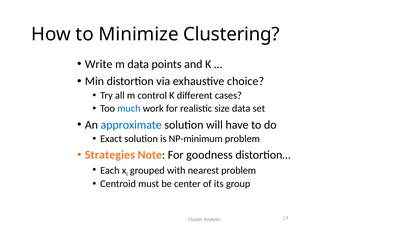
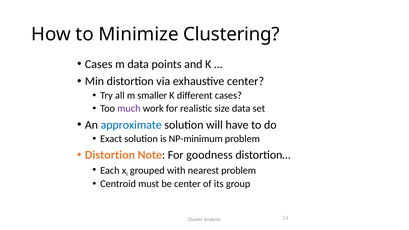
Write: Write -> Cases (99, 64)
exhaustive choice: choice -> center (246, 81)
control: control -> smaller (152, 95)
much colour: blue -> purple (129, 109)
Strategies: Strategies -> Distortion (110, 155)
